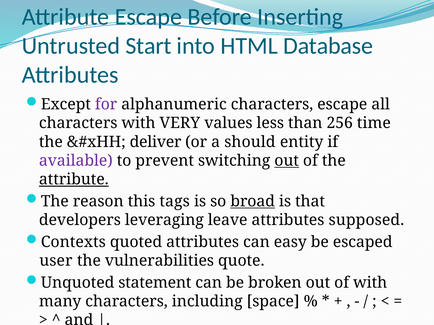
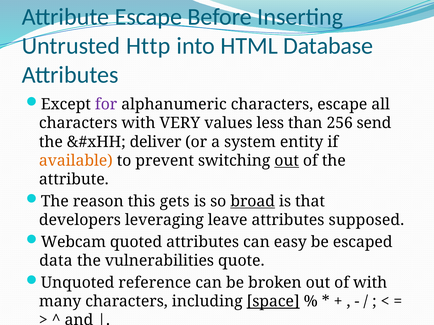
Start: Start -> Http (148, 46)
time: time -> send (374, 123)
should: should -> system (250, 142)
available colour: purple -> orange (76, 161)
attribute underline: present -> none (74, 180)
tags: tags -> gets (175, 202)
Contexts: Contexts -> Webcam (73, 242)
user: user -> data (56, 261)
statement: statement -> reference (155, 283)
space underline: none -> present (273, 302)
